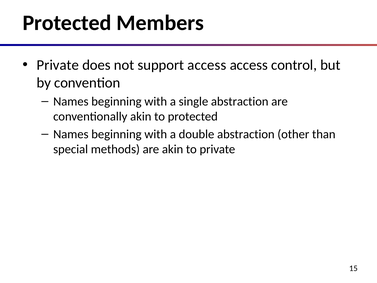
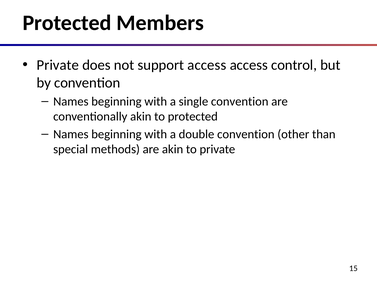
single abstraction: abstraction -> convention (240, 101)
double abstraction: abstraction -> convention (246, 134)
